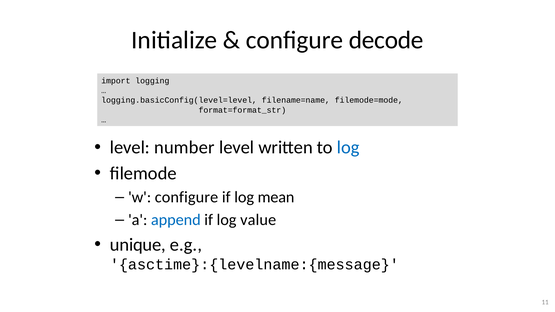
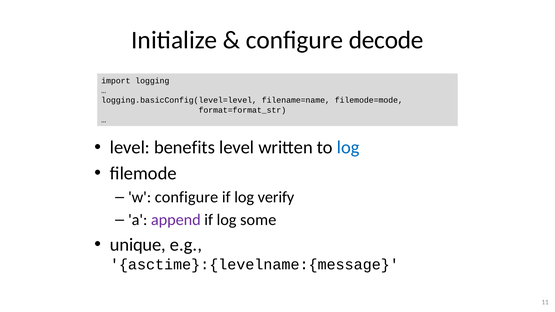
number: number -> benefits (185, 148)
mean: mean -> verify (276, 197)
append colour: blue -> purple (176, 220)
value: value -> some (258, 220)
